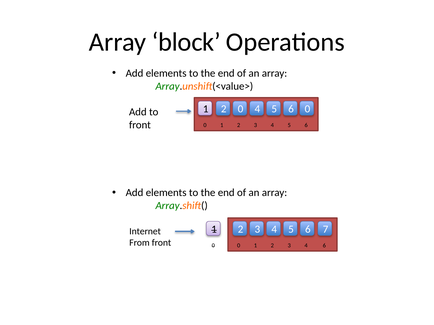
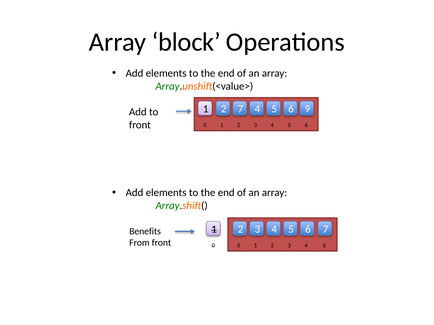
2 0: 0 -> 7 (241, 109)
1 0: 0 -> 9 (307, 109)
Internet: Internet -> Benefits (145, 232)
